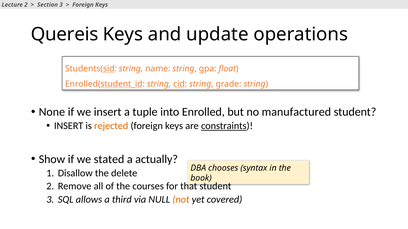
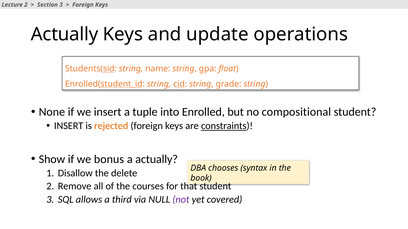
Quereis: Quereis -> Actually (65, 34)
manufactured: manufactured -> compositional (296, 112)
stated: stated -> bonus (109, 159)
not colour: orange -> purple (181, 200)
